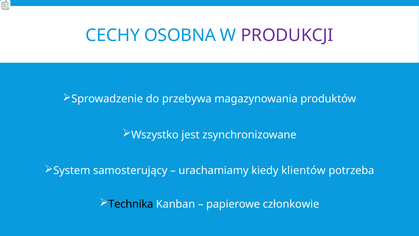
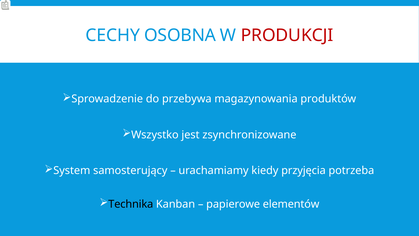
PRODUKCJI colour: purple -> red (287, 35)
klientów: klientów -> przyjęcia (304, 170)
członkowie: członkowie -> elementów (291, 204)
